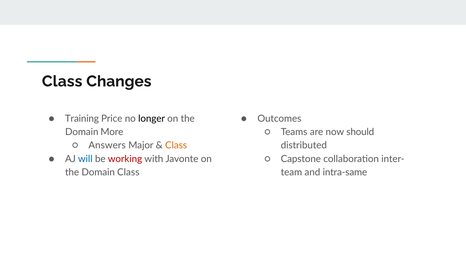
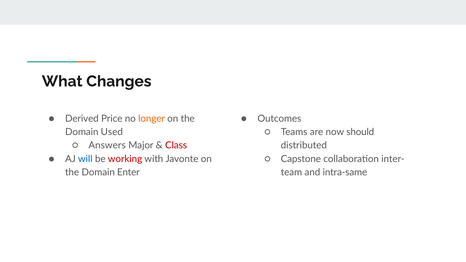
Class: Class -> What (62, 81)
Training: Training -> Derived (82, 119)
longer colour: black -> orange (152, 119)
More: More -> Used (112, 132)
Class colour: orange -> red (176, 145)
Domain Class: Class -> Enter (128, 172)
